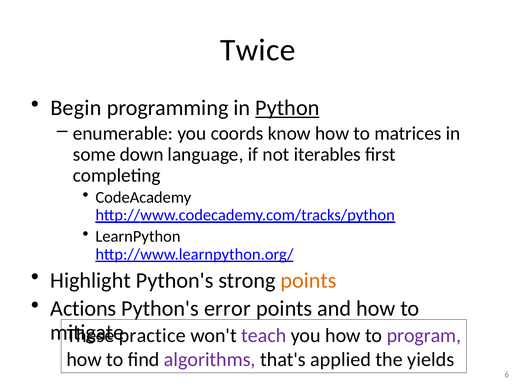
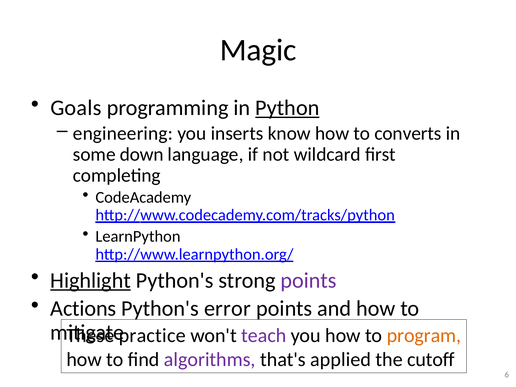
Twice: Twice -> Magic (258, 50)
Begin: Begin -> Goals (76, 108)
enumerable: enumerable -> engineering (123, 133)
coords: coords -> inserts (237, 133)
matrices: matrices -> converts (408, 133)
iterables: iterables -> wildcard (327, 154)
Highlight underline: none -> present (91, 280)
points colour: orange -> purple (309, 280)
program colour: purple -> orange (424, 335)
yields: yields -> cutoff (431, 360)
